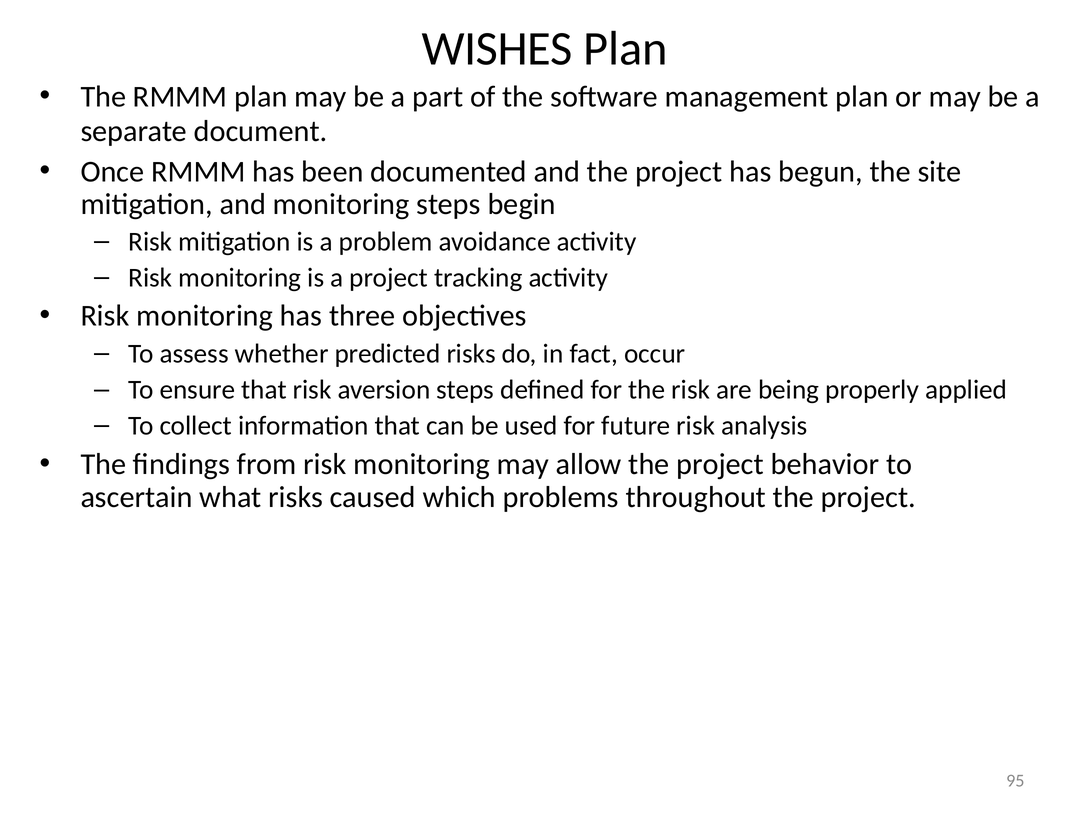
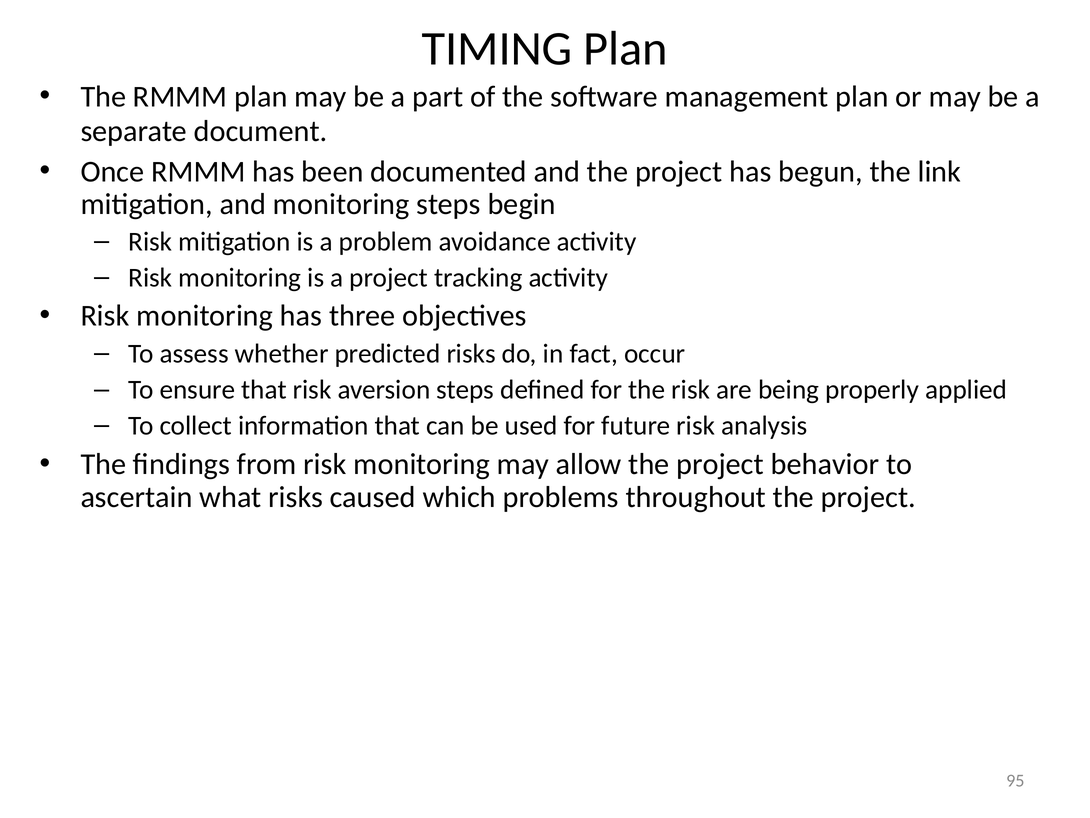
WISHES: WISHES -> TIMING (497, 49)
site: site -> link (939, 171)
